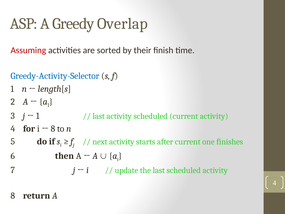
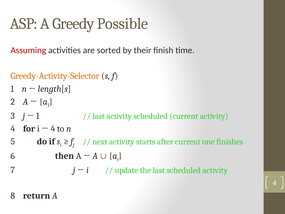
Overlap: Overlap -> Possible (123, 24)
Greedy-Activity-Selector colour: blue -> orange (55, 76)
8: 8 -> 4 (53, 129)
